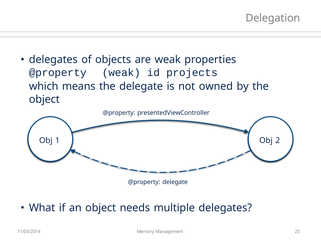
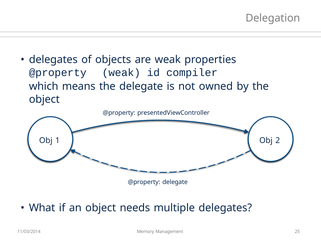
projects: projects -> compiler (192, 73)
